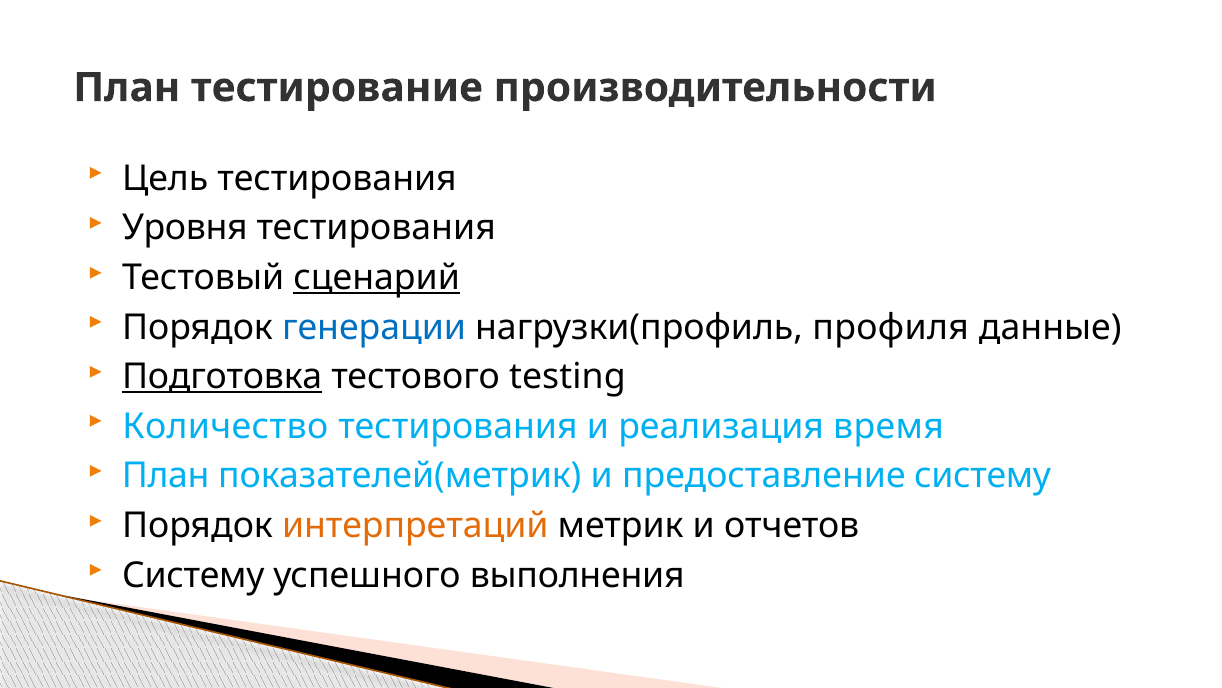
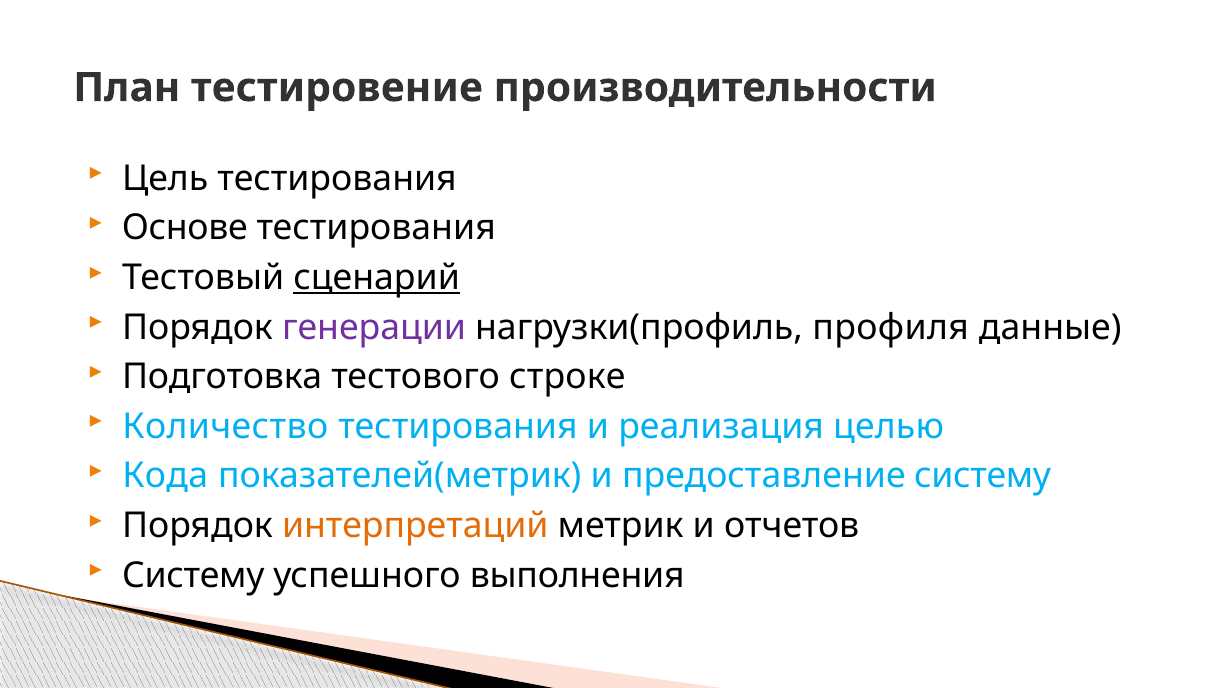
тестирование: тестирование -> тестировение (337, 88)
Уровня: Уровня -> Основе (185, 228)
генерации colour: blue -> purple (374, 327)
Подготовка underline: present -> none (222, 377)
testing: testing -> строке (567, 377)
время: время -> целью (889, 426)
План: План -> Кода (165, 476)
